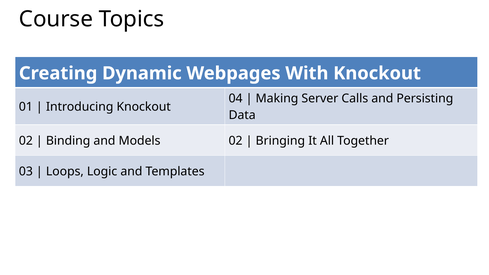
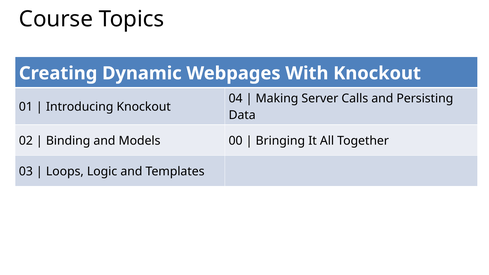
Models 02: 02 -> 00 (236, 141)
